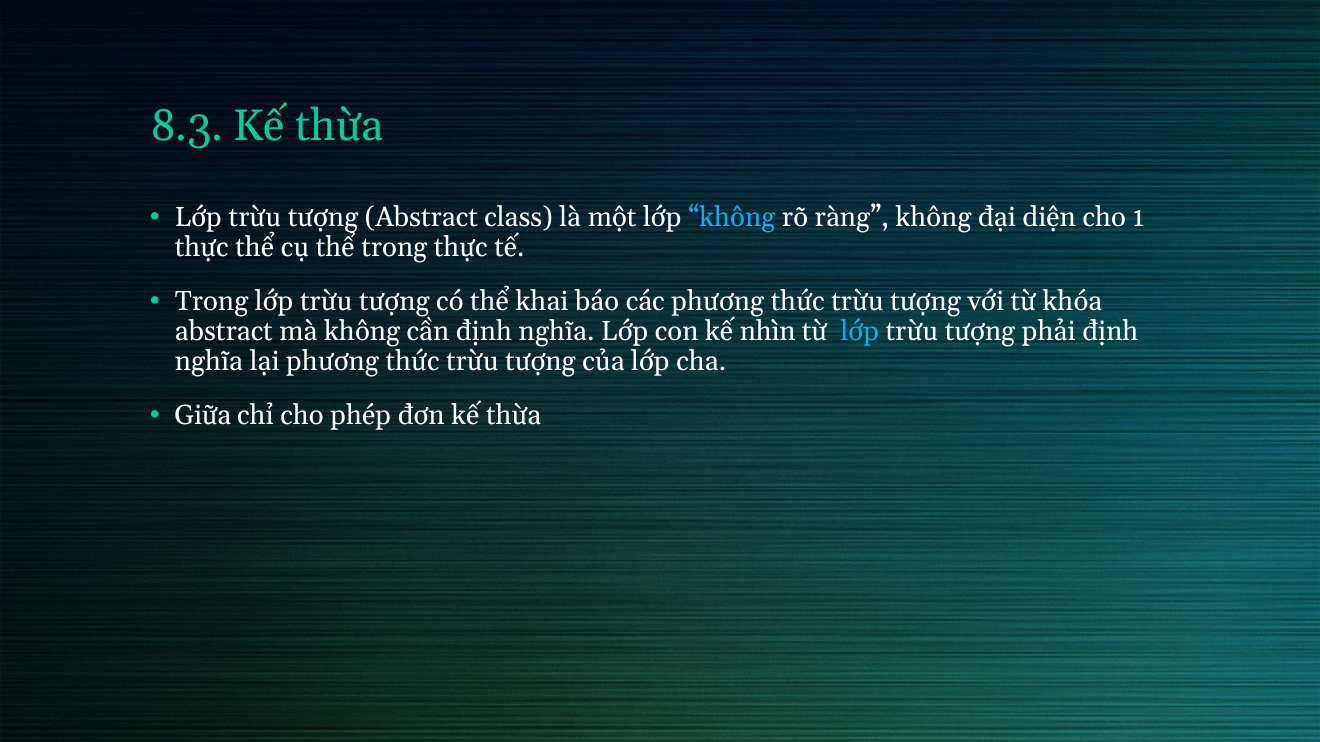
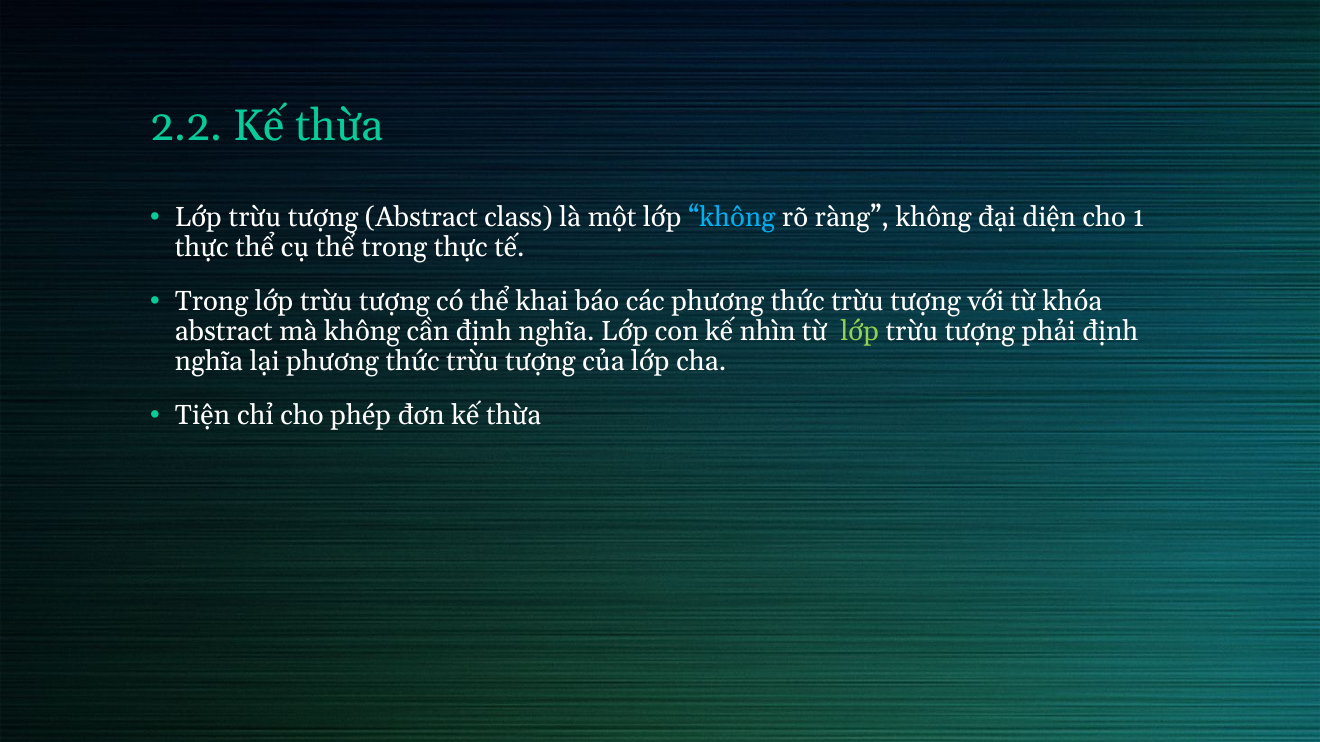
8.3: 8.3 -> 2.2 (186, 126)
lớp colour: light blue -> light green (860, 331)
Giữa: Giữa -> Tiện (203, 416)
